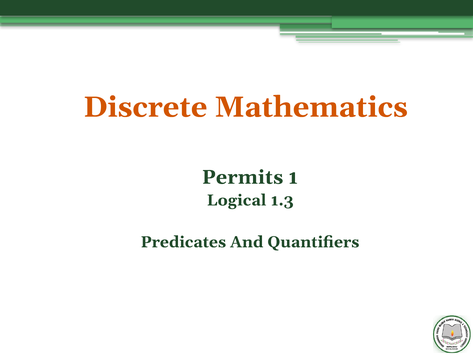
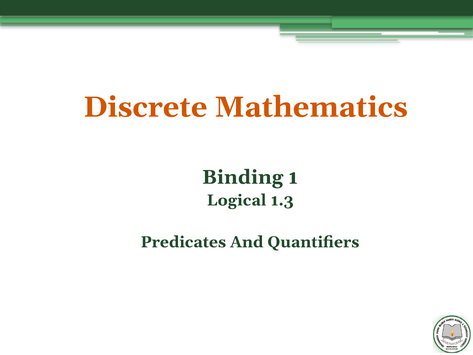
Permits: Permits -> Binding (243, 177)
